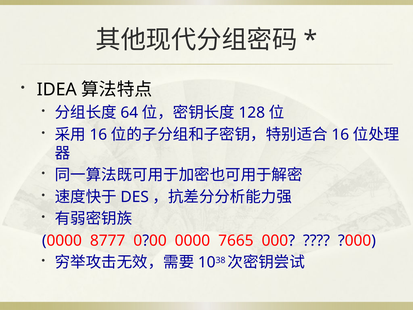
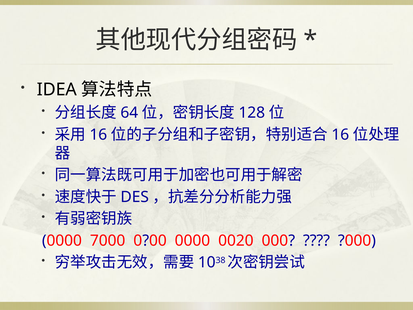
8777: 8777 -> 7000 (108, 240)
7665: 7665 -> 0020 (236, 240)
